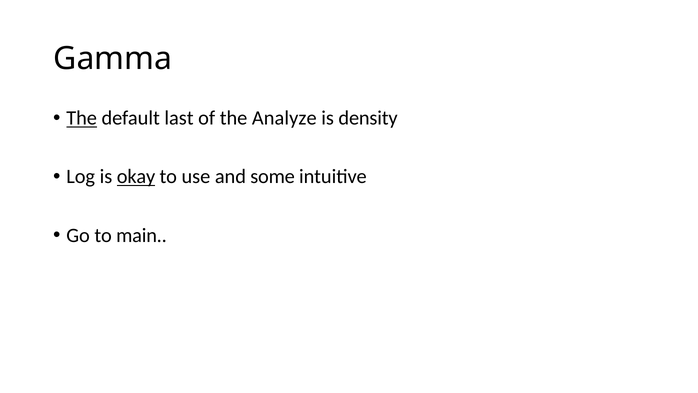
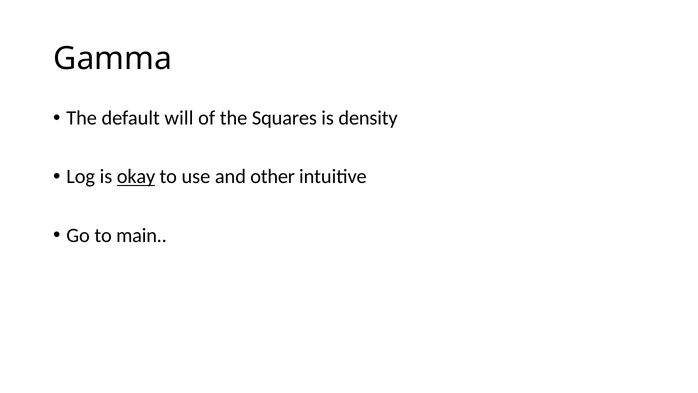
The underline: present -> none (82, 118)
last: last -> will (179, 118)
Analyze: Analyze -> Squares (284, 118)
some: some -> other (273, 177)
